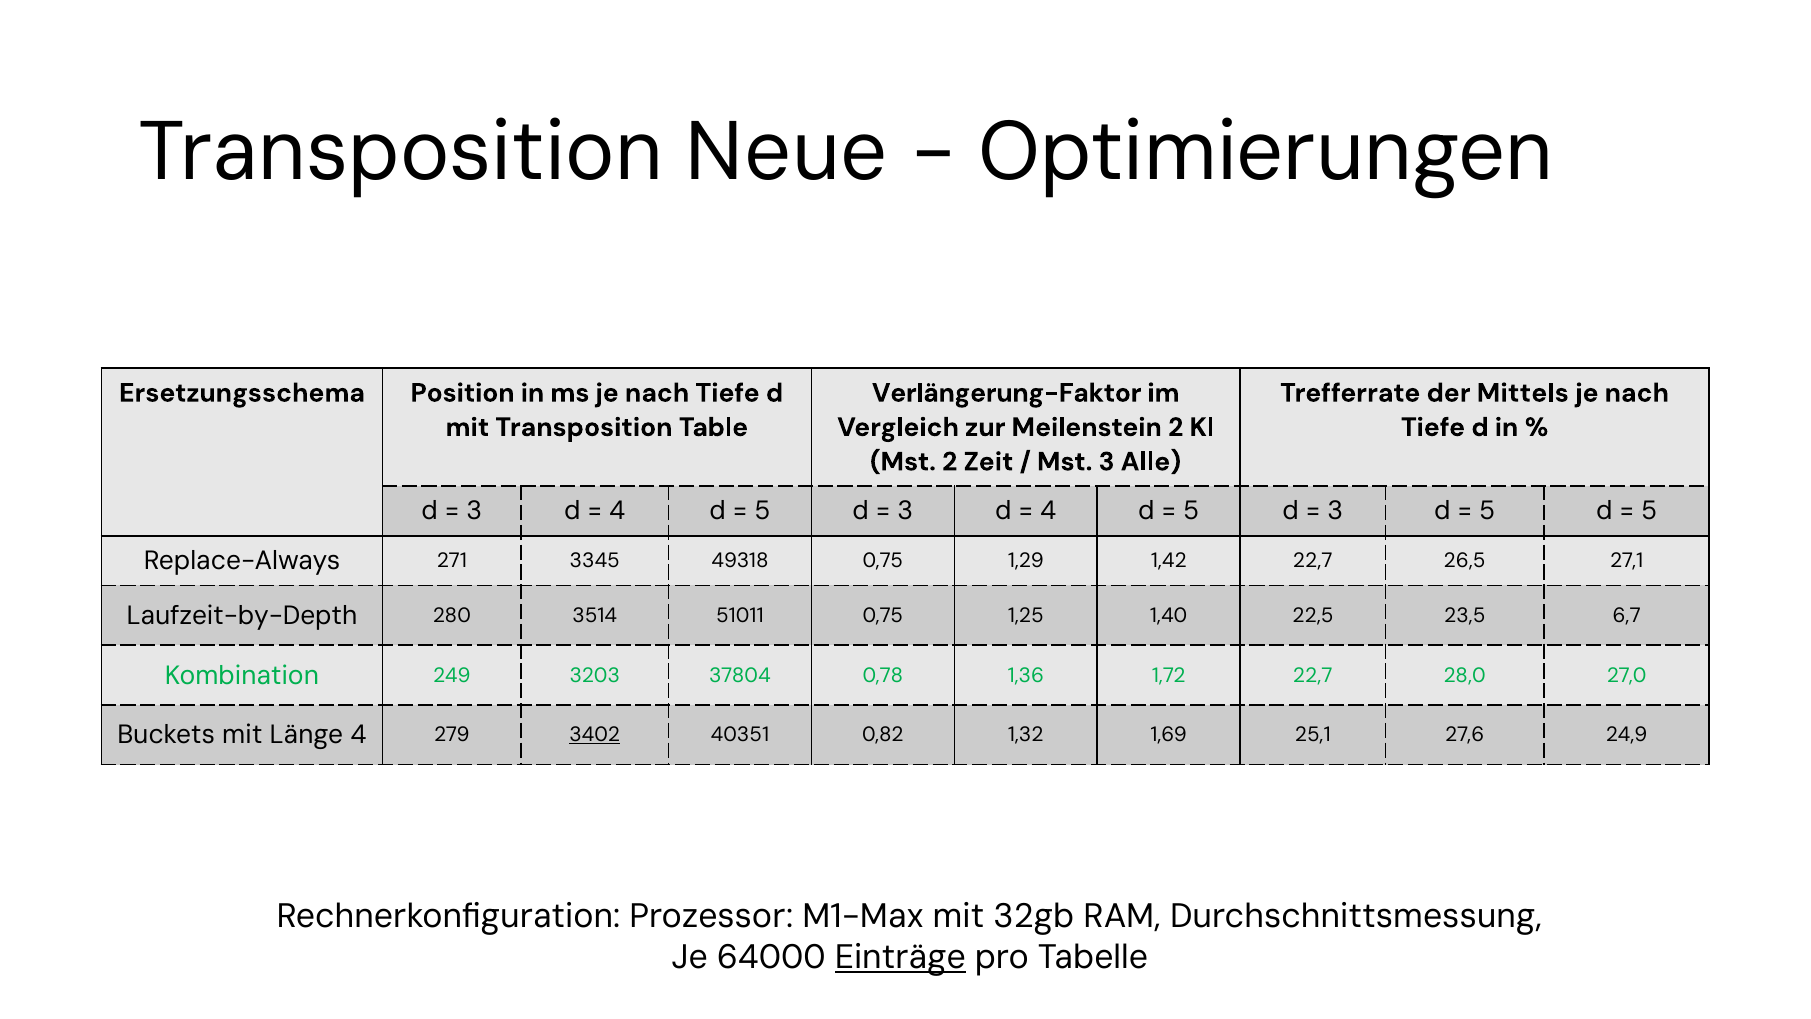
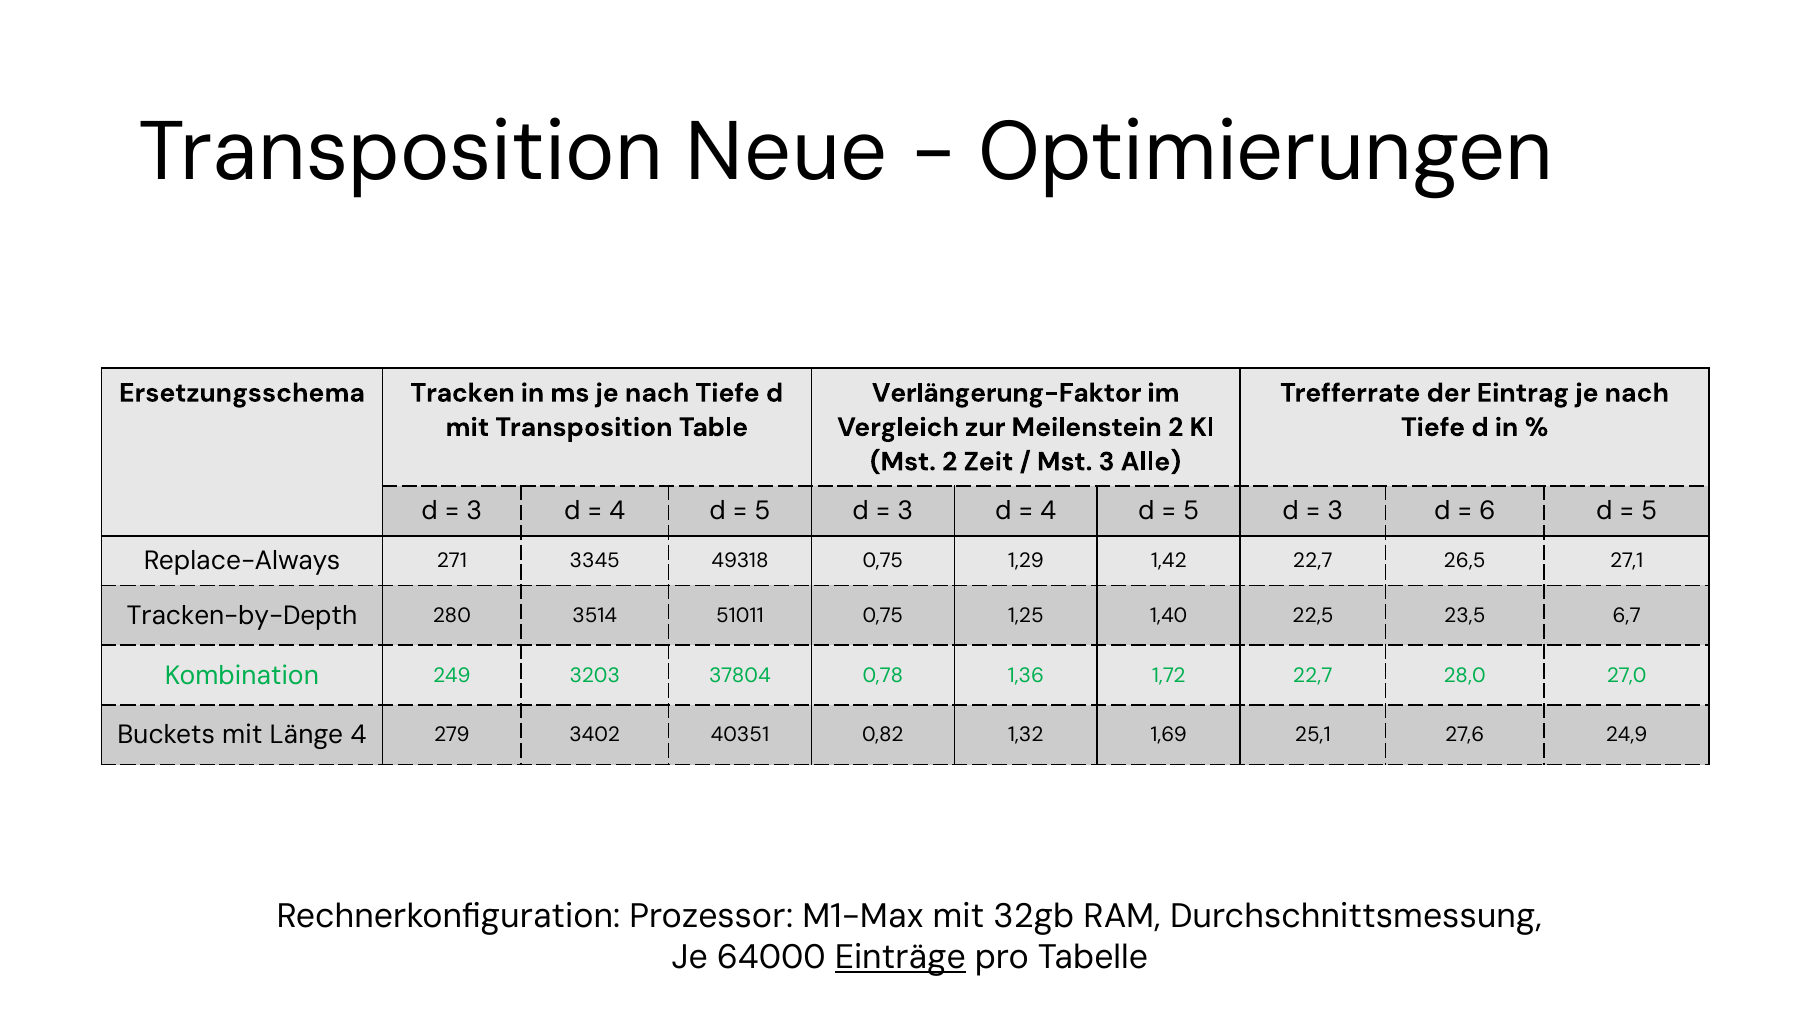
Position: Position -> Tracken (463, 393)
Mittels: Mittels -> Eintrag (1523, 393)
5: 5 -> 6 (1487, 511)
Laufzeit-by-Depth: Laufzeit-by-Depth -> Tracken-by-Depth (242, 615)
3402 underline: present -> none (595, 735)
